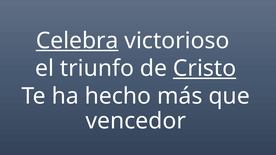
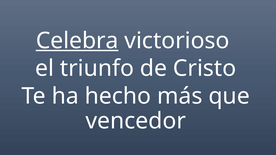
Cristo underline: present -> none (205, 68)
